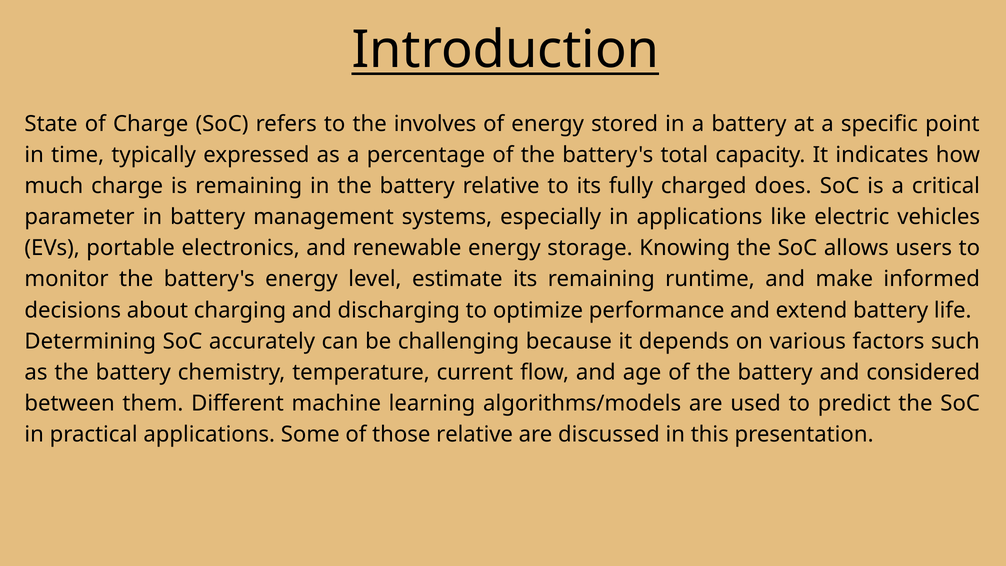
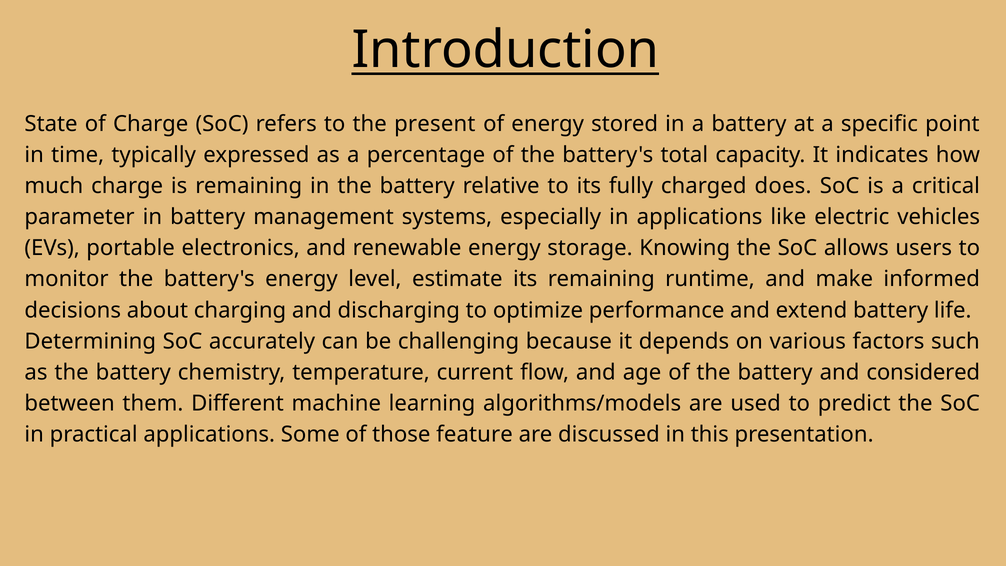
involves: involves -> present (435, 124)
those relative: relative -> feature (474, 434)
